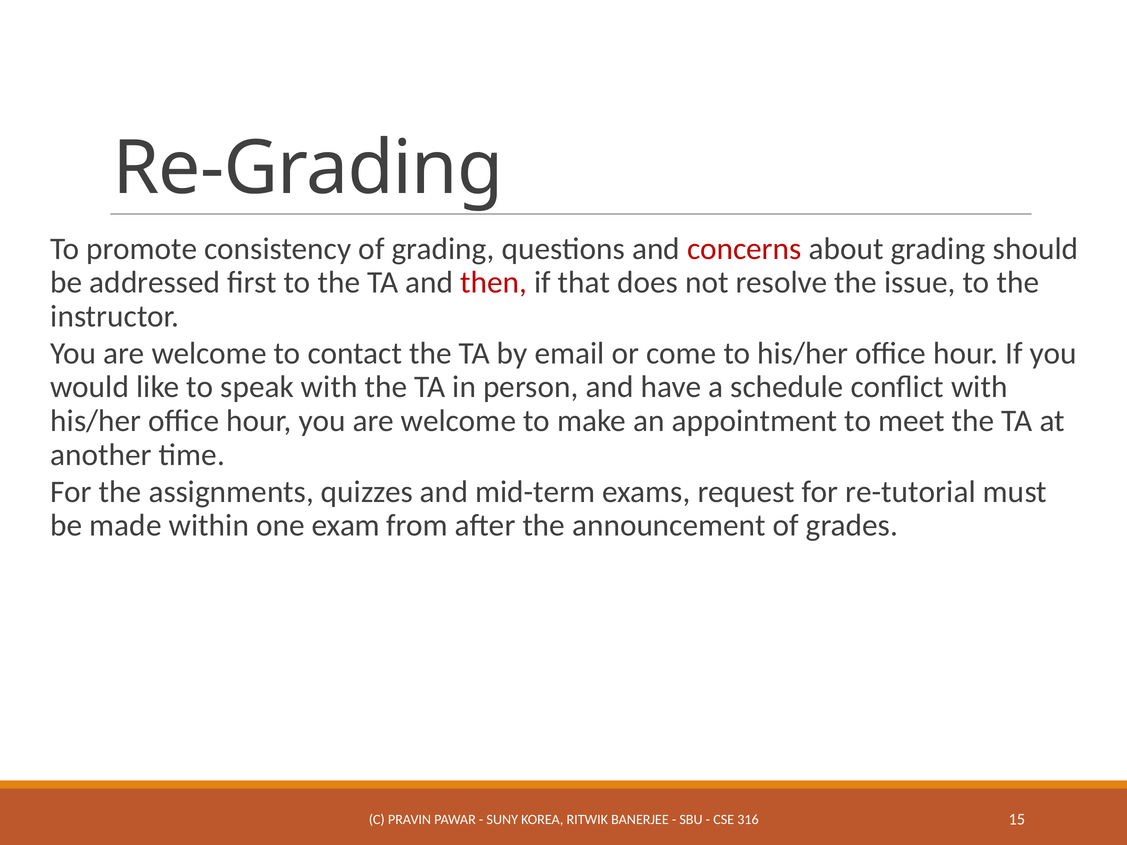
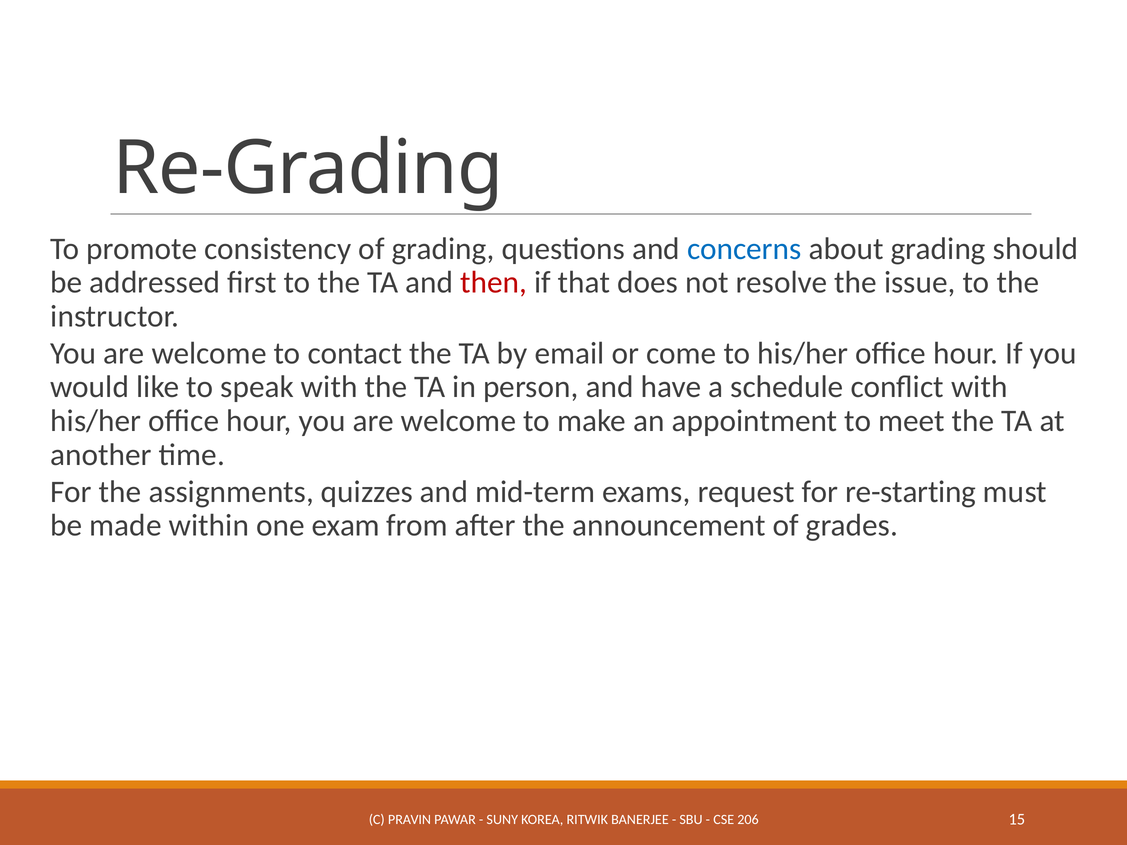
concerns colour: red -> blue (744, 249)
re-tutorial: re-tutorial -> re-starting (911, 492)
316: 316 -> 206 (748, 820)
